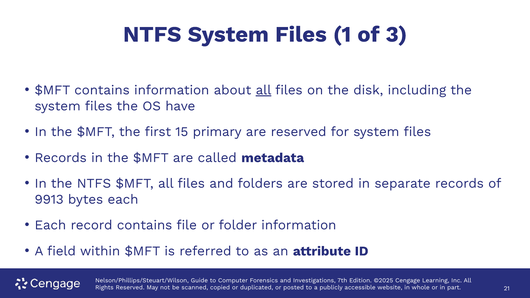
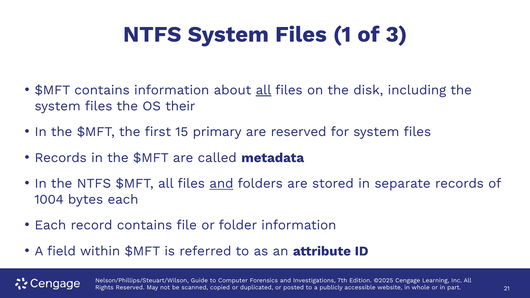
have: have -> their (180, 106)
and underline: none -> present (221, 184)
9913: 9913 -> 1004 (49, 200)
